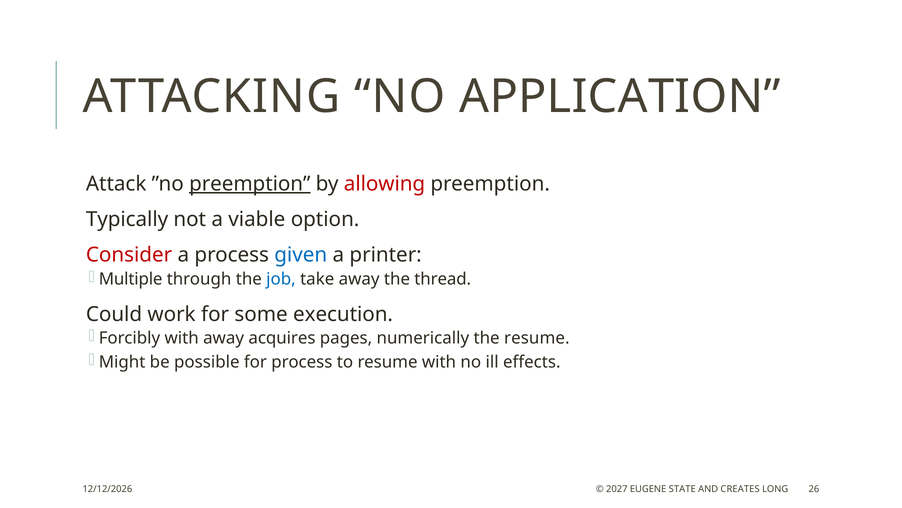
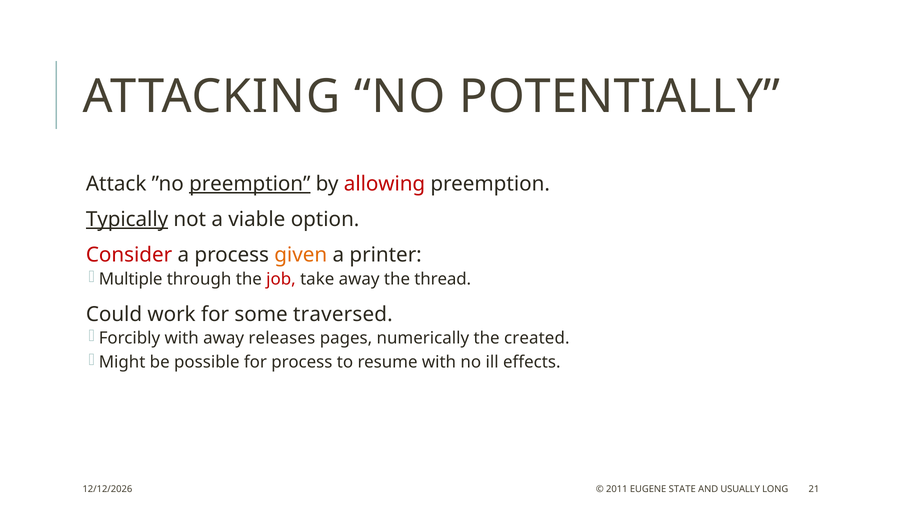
APPLICATION: APPLICATION -> POTENTIALLY (620, 97)
Typically underline: none -> present (127, 219)
given colour: blue -> orange (301, 254)
job colour: blue -> red (281, 279)
execution: execution -> traversed (343, 314)
acquires: acquires -> releases (282, 338)
the resume: resume -> created (537, 338)
2027: 2027 -> 2011 (617, 489)
CREATES: CREATES -> USUALLY (740, 489)
26: 26 -> 21 (814, 489)
